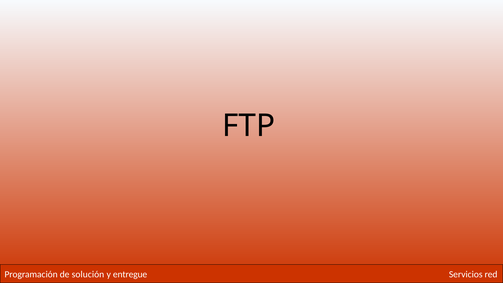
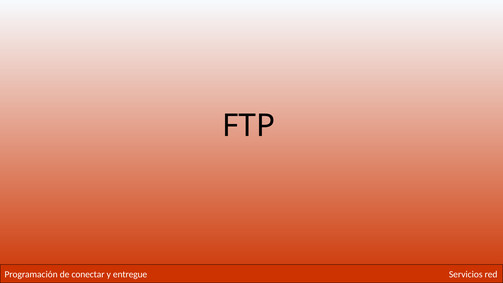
solución: solución -> conectar (88, 274)
